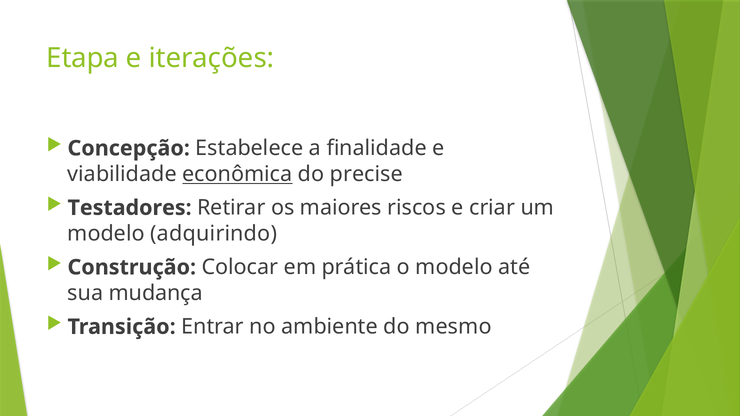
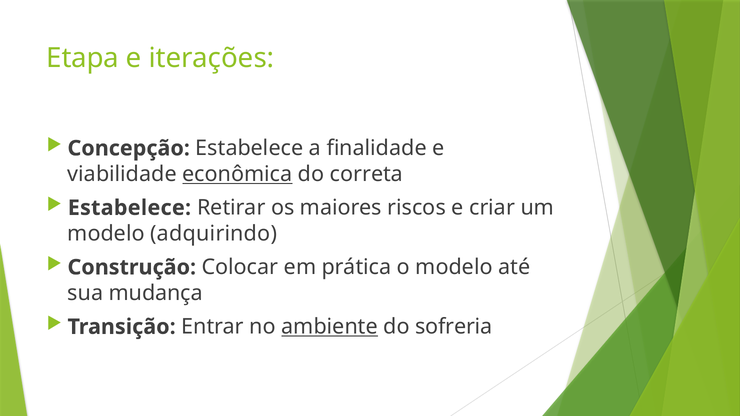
precise: precise -> correta (366, 174)
Testadores: Testadores -> Estabelece (129, 208)
ambiente underline: none -> present (330, 327)
mesmo: mesmo -> sofreria (454, 327)
